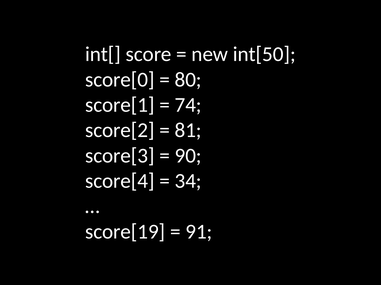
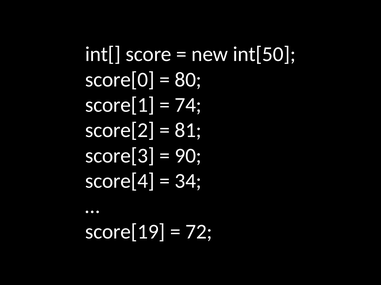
91: 91 -> 72 (199, 232)
